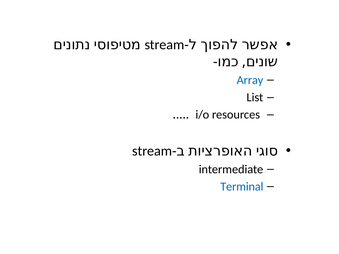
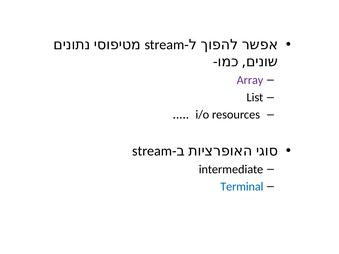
Array colour: blue -> purple (250, 80)
